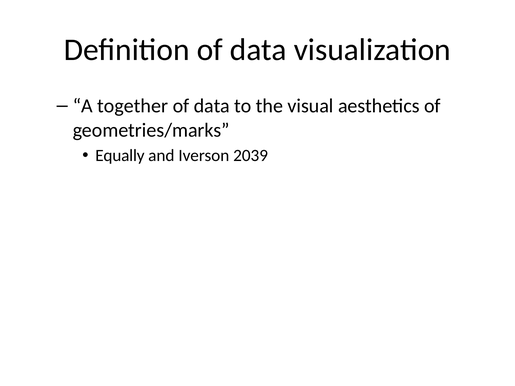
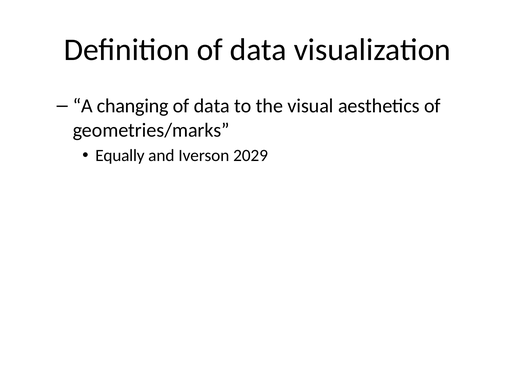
together: together -> changing (133, 106)
2039: 2039 -> 2029 (251, 156)
